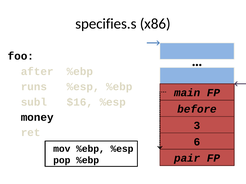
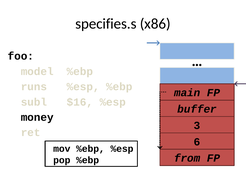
after: after -> model (37, 72)
before: before -> buffer (197, 109)
pair: pair -> from (187, 159)
